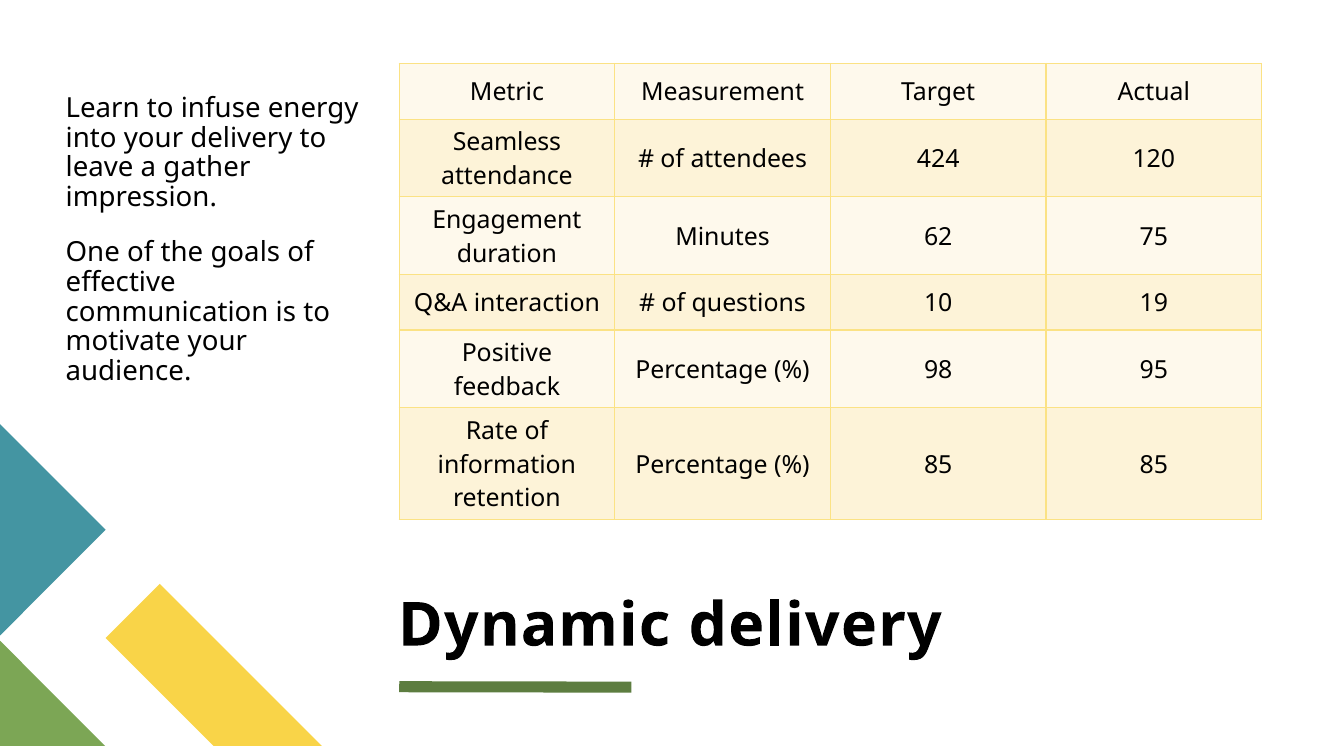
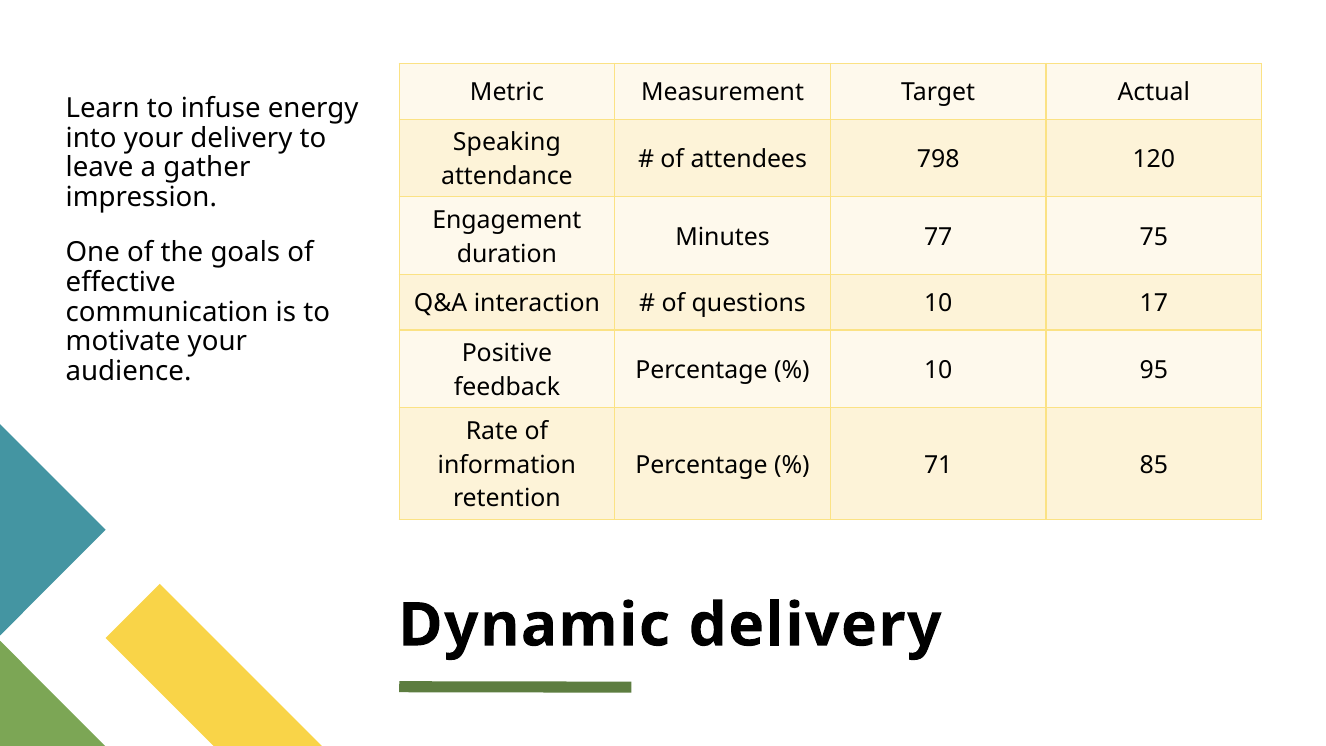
Seamless: Seamless -> Speaking (507, 142)
424: 424 -> 798 (938, 159)
62: 62 -> 77 (938, 237)
19: 19 -> 17 (1154, 304)
98: 98 -> 10 (938, 370)
85: 85 -> 71 (938, 465)
